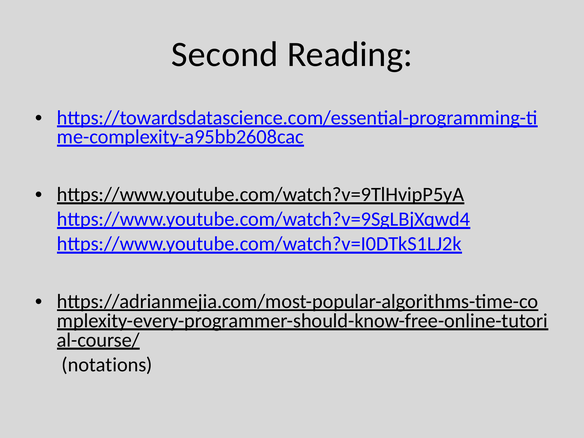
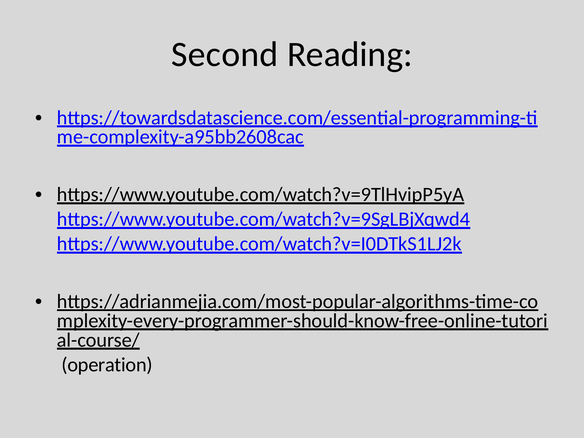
notations: notations -> operation (107, 365)
